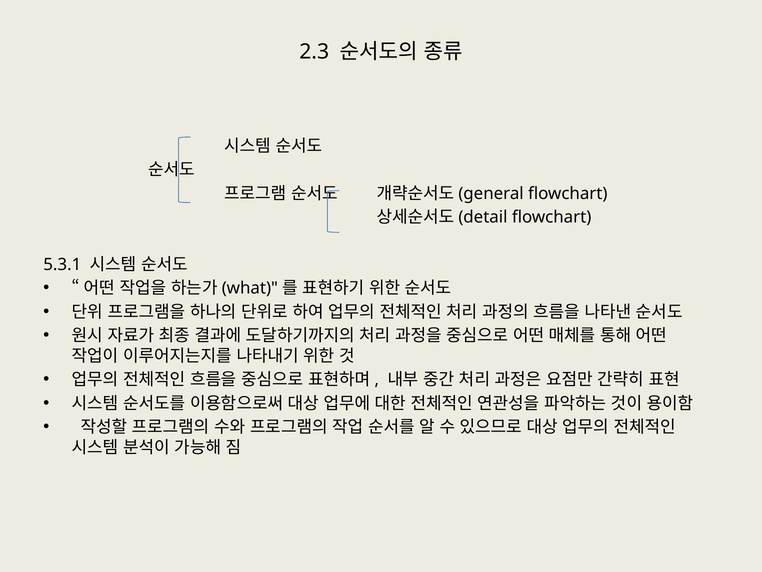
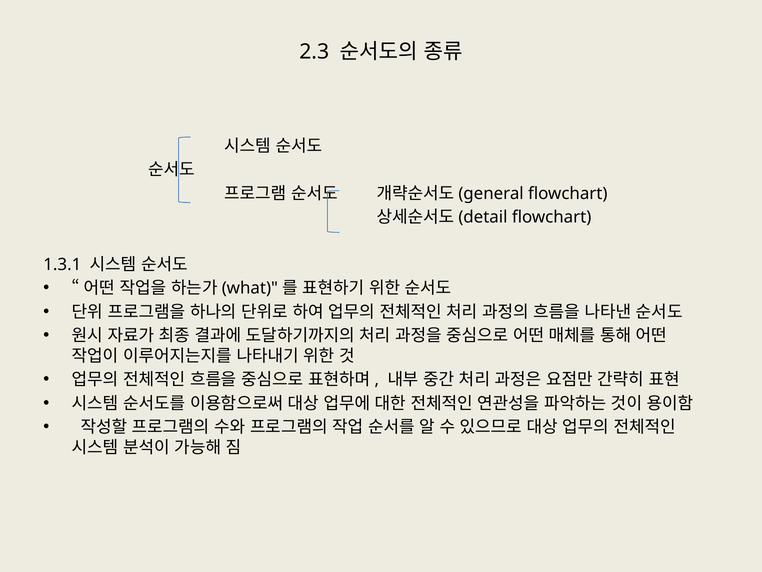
5.3.1: 5.3.1 -> 1.3.1 (62, 264)
